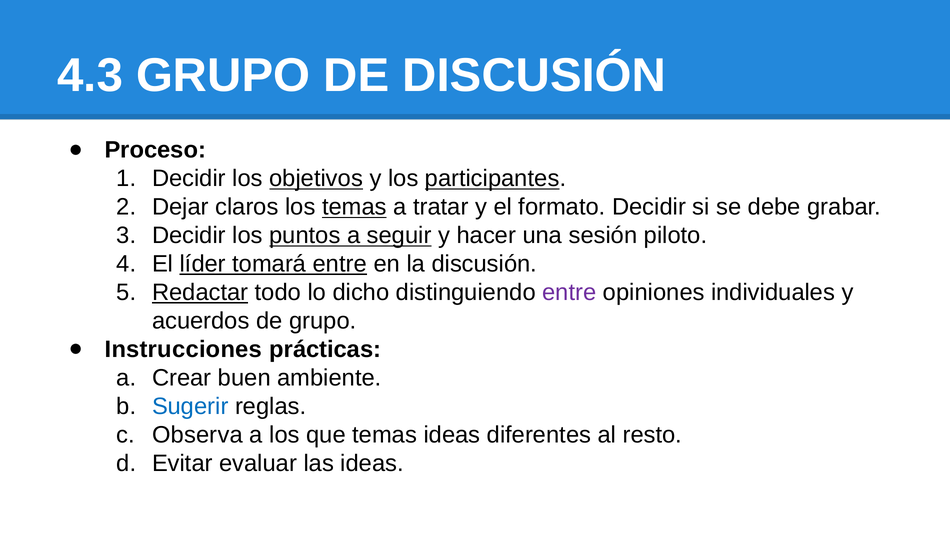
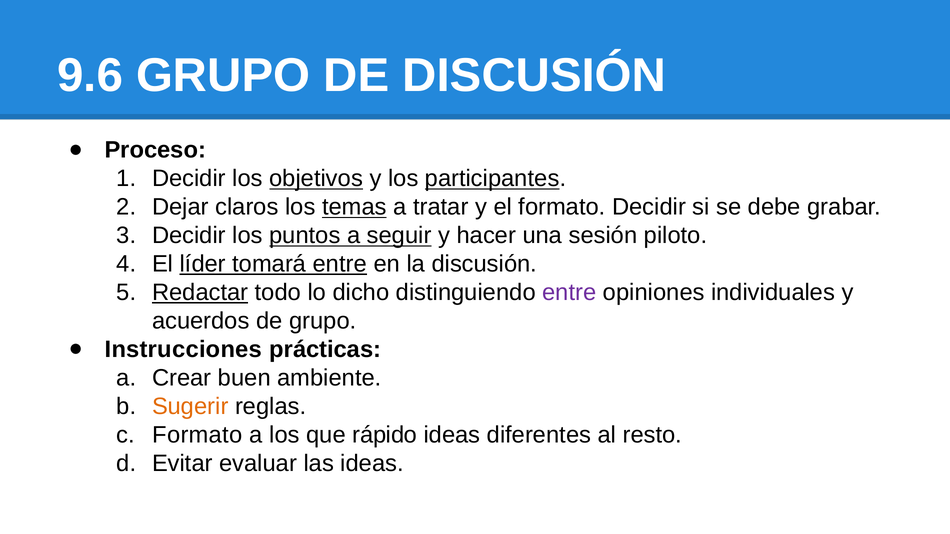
4.3: 4.3 -> 9.6 (90, 76)
Sugerir colour: blue -> orange (190, 407)
Observa: Observa -> Formato (197, 435)
que temas: temas -> rápido (385, 435)
